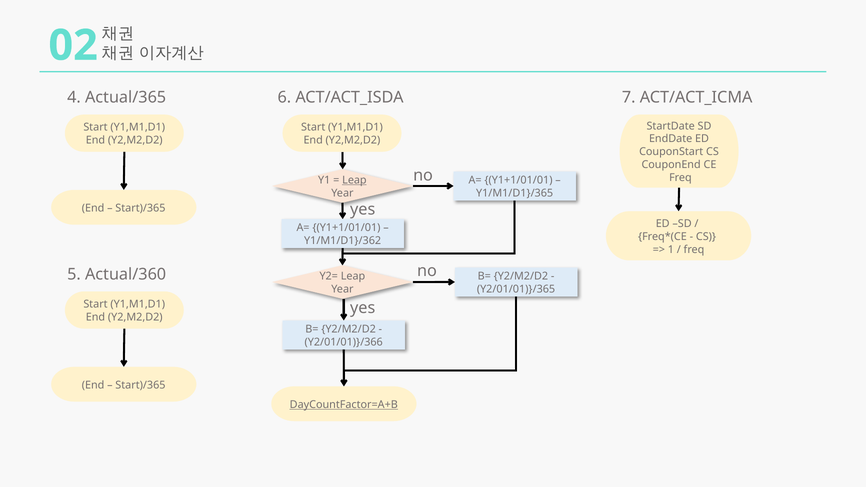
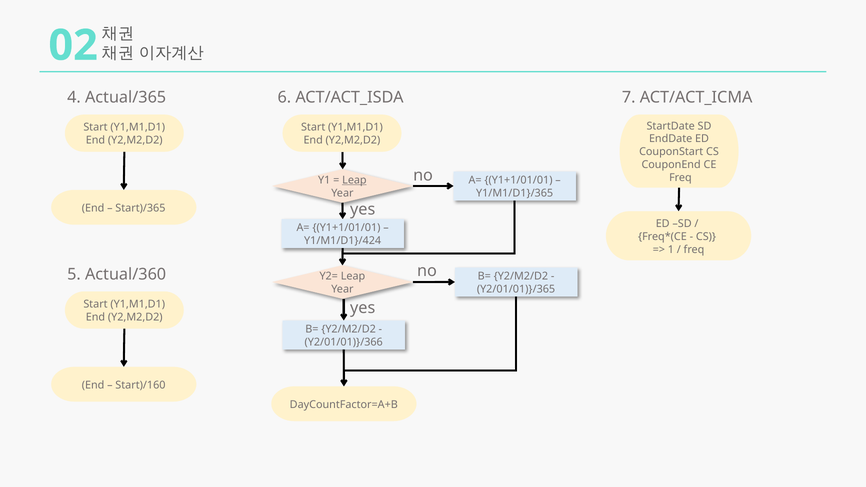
Y1/M1/D1}/362: Y1/M1/D1}/362 -> Y1/M1/D1}/424 (343, 241)
Start)/365: Start)/365 -> Start)/160 (140, 385)
DayCountFactor=A+B underline: present -> none (344, 405)
